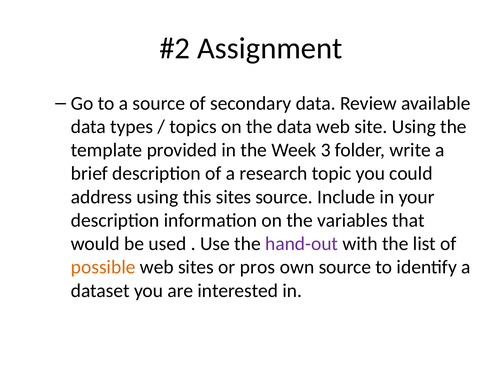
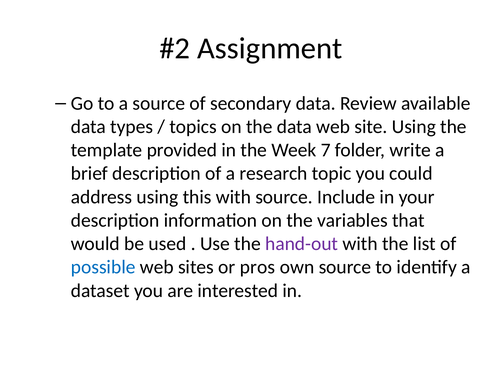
3: 3 -> 7 (326, 150)
this sites: sites -> with (233, 197)
possible colour: orange -> blue (103, 268)
